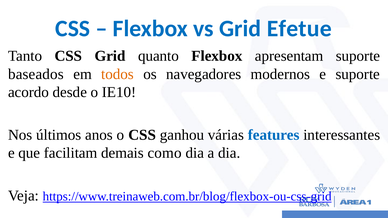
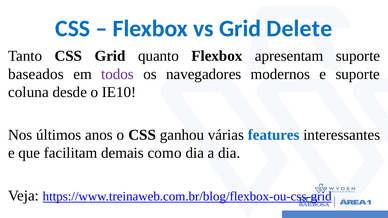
Efetue: Efetue -> Delete (299, 29)
todos colour: orange -> purple (118, 74)
acordo: acordo -> coluna (28, 92)
